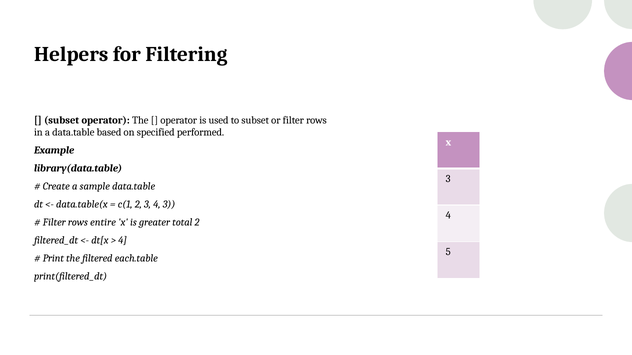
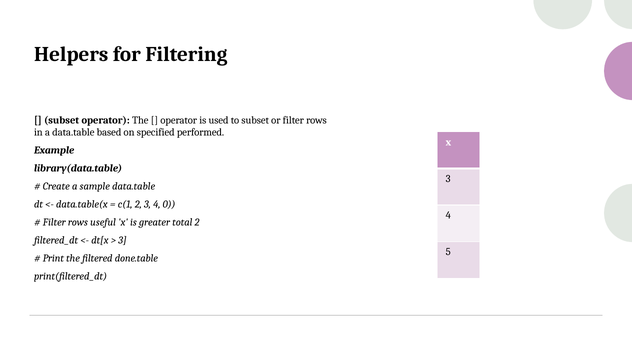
4 3: 3 -> 0 (169, 205)
entire: entire -> useful (103, 223)
4: 4 -> 3 (122, 241)
each.table: each.table -> done.table (136, 259)
